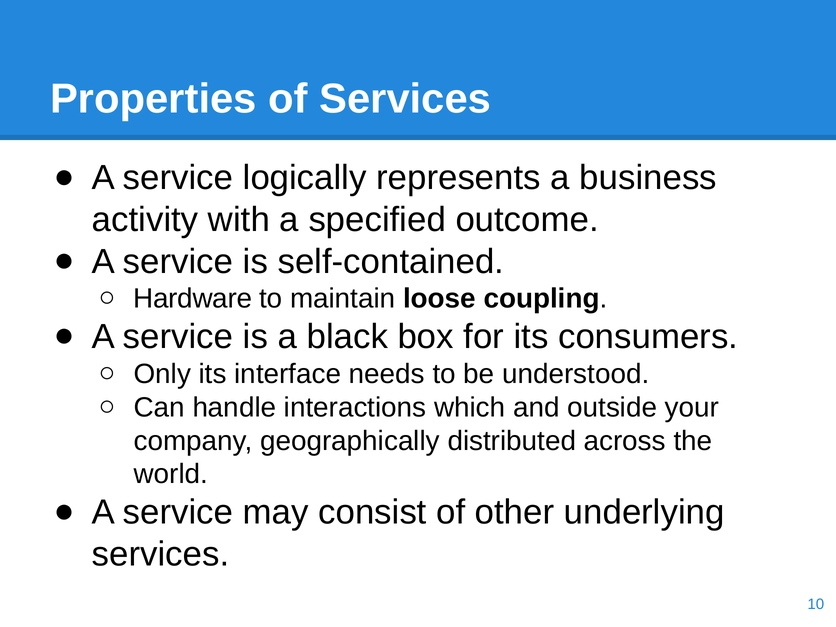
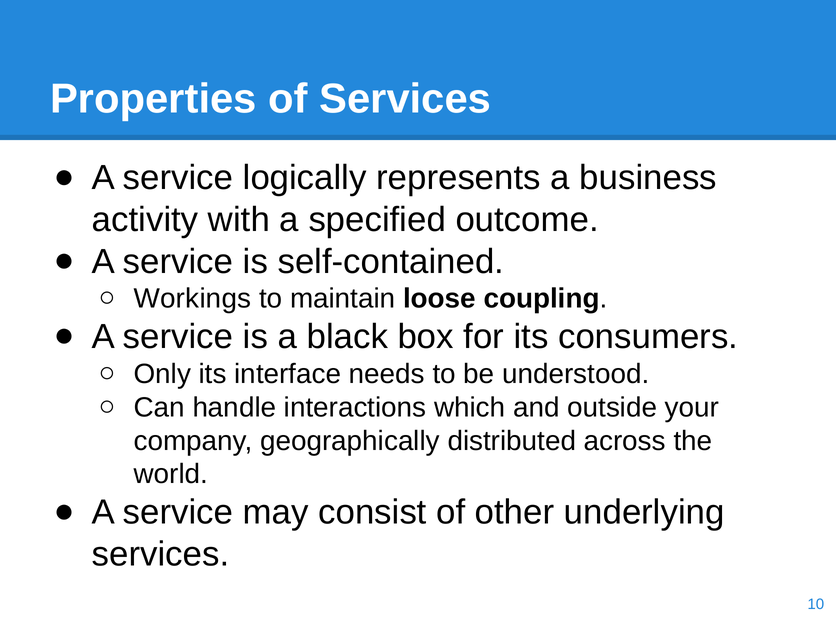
Hardware: Hardware -> Workings (192, 299)
